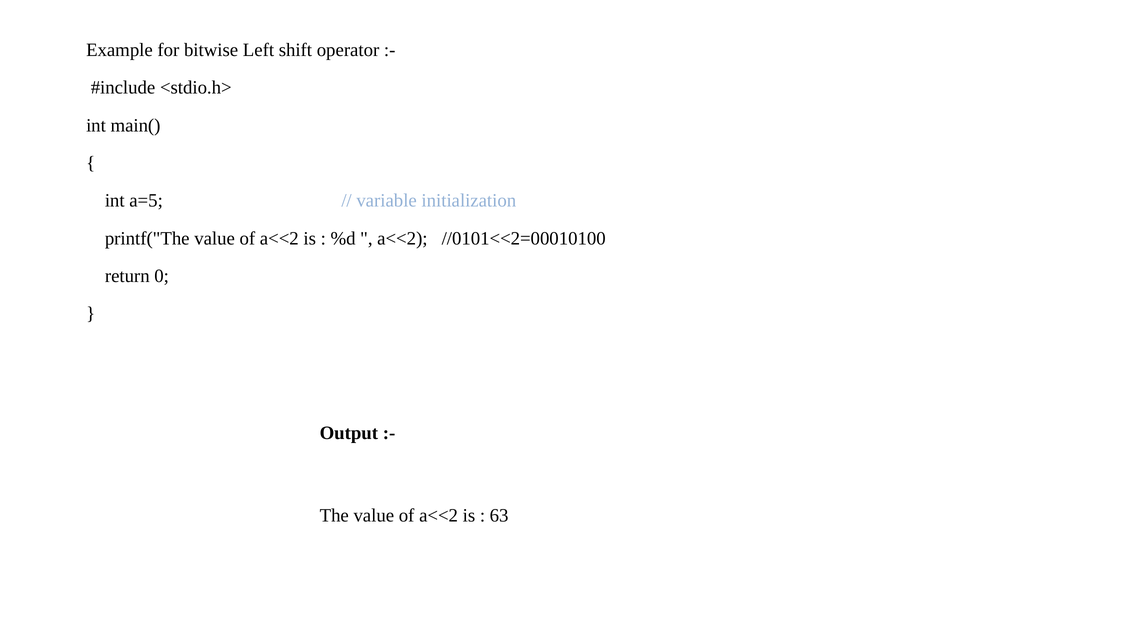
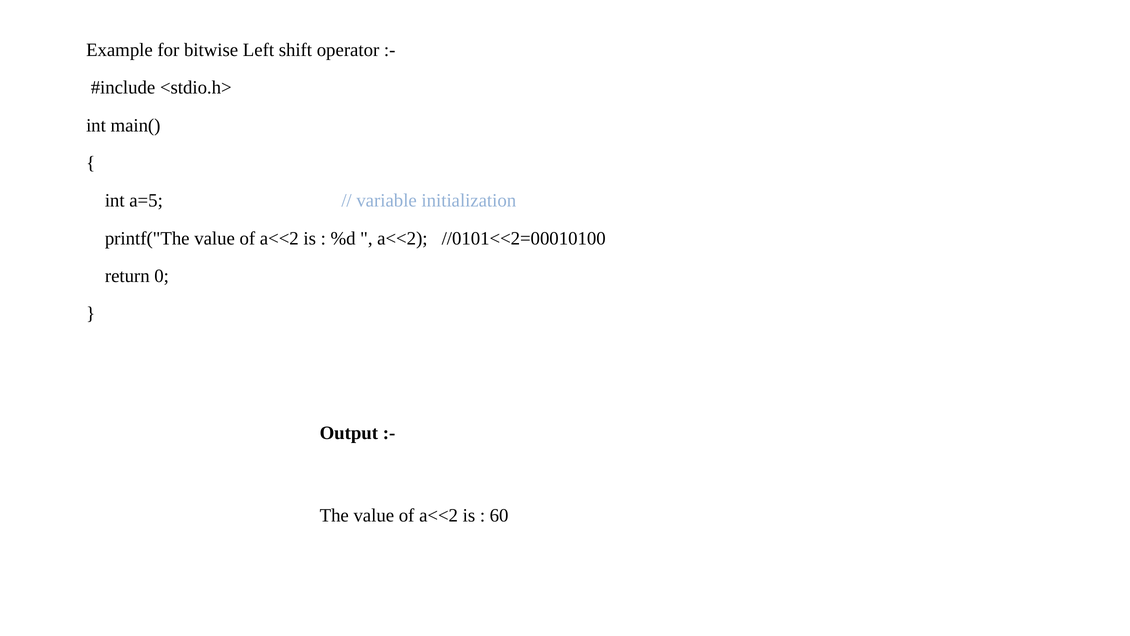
63: 63 -> 60 (499, 515)
